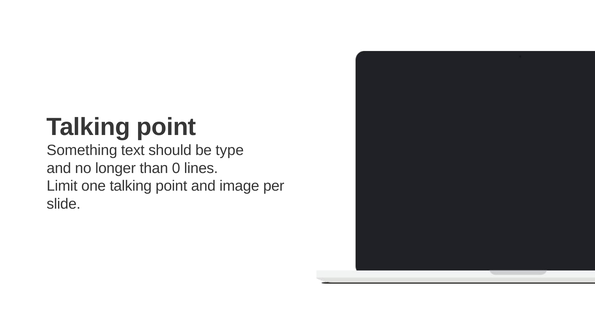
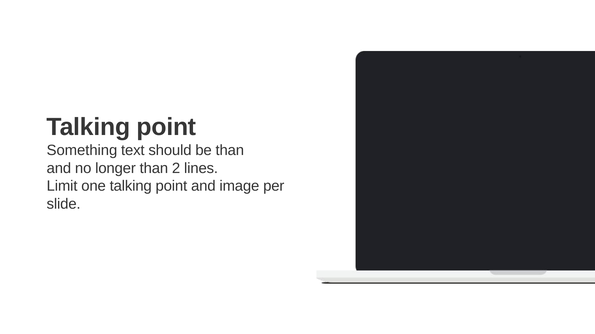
be type: type -> than (230, 150)
0: 0 -> 2 (176, 168)
